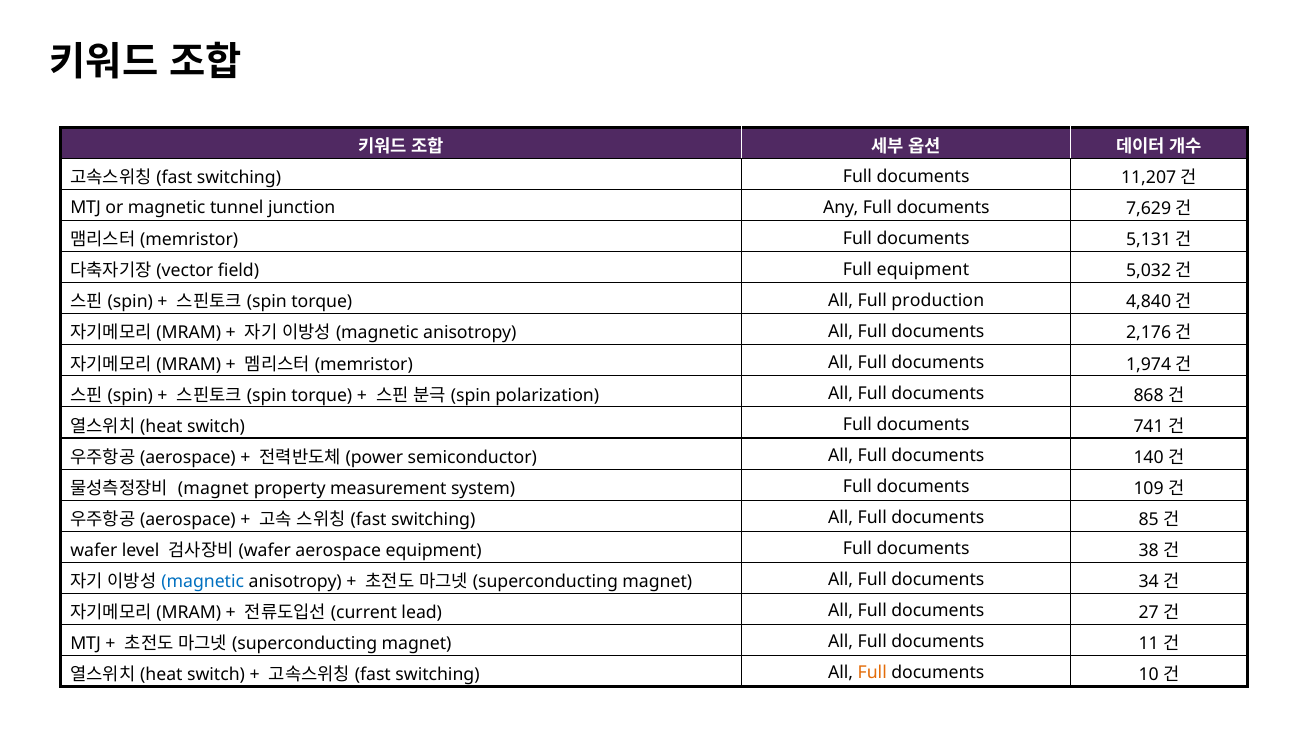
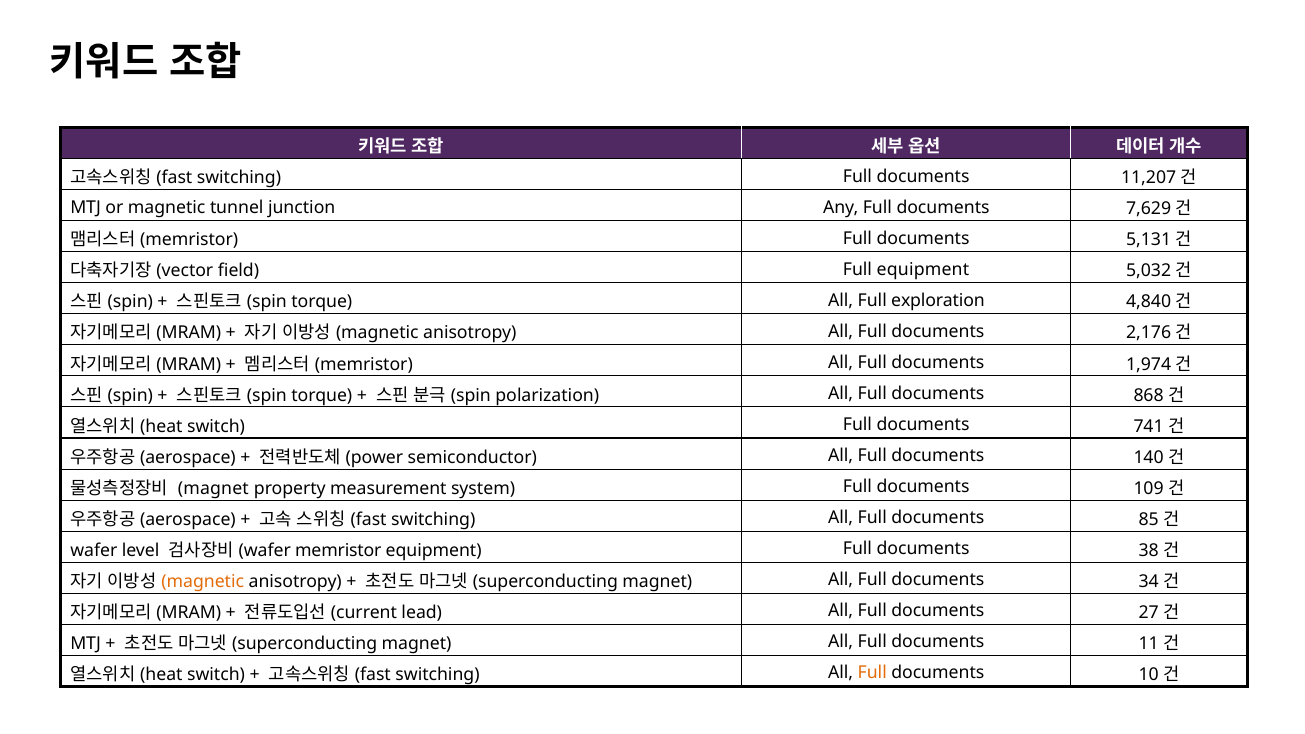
production: production -> exploration (938, 301)
wafer aerospace: aerospace -> memristor (338, 551)
magnetic colour: blue -> orange (203, 582)
